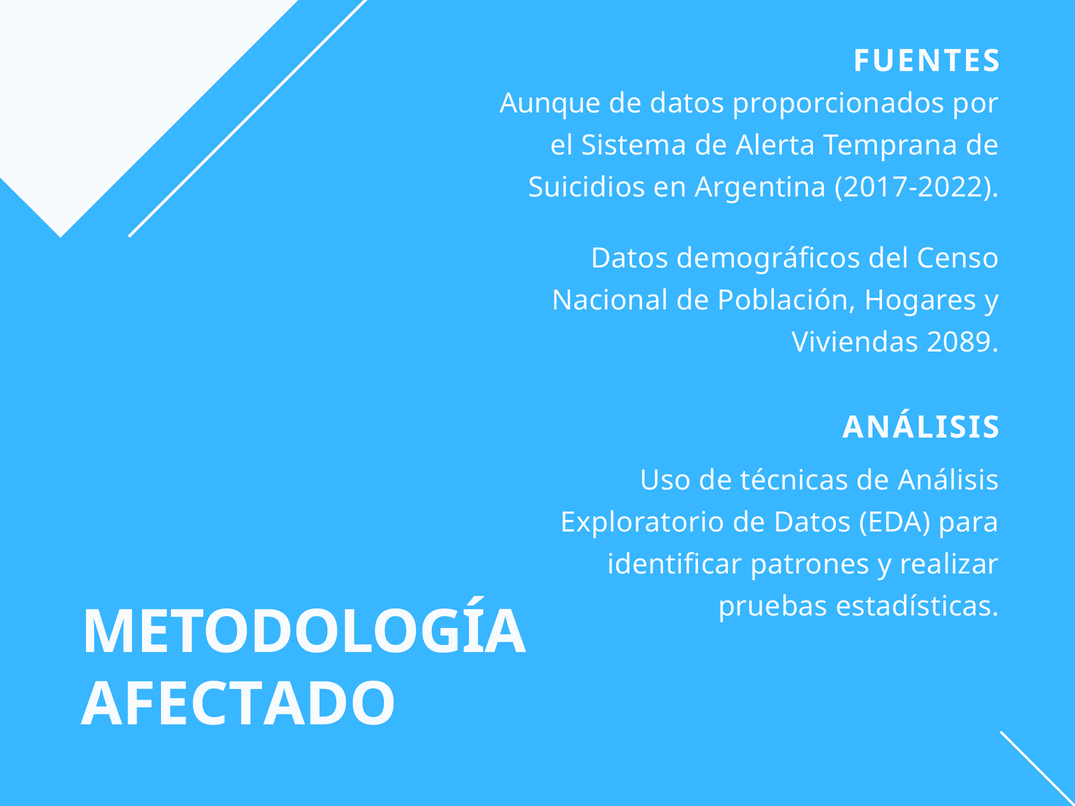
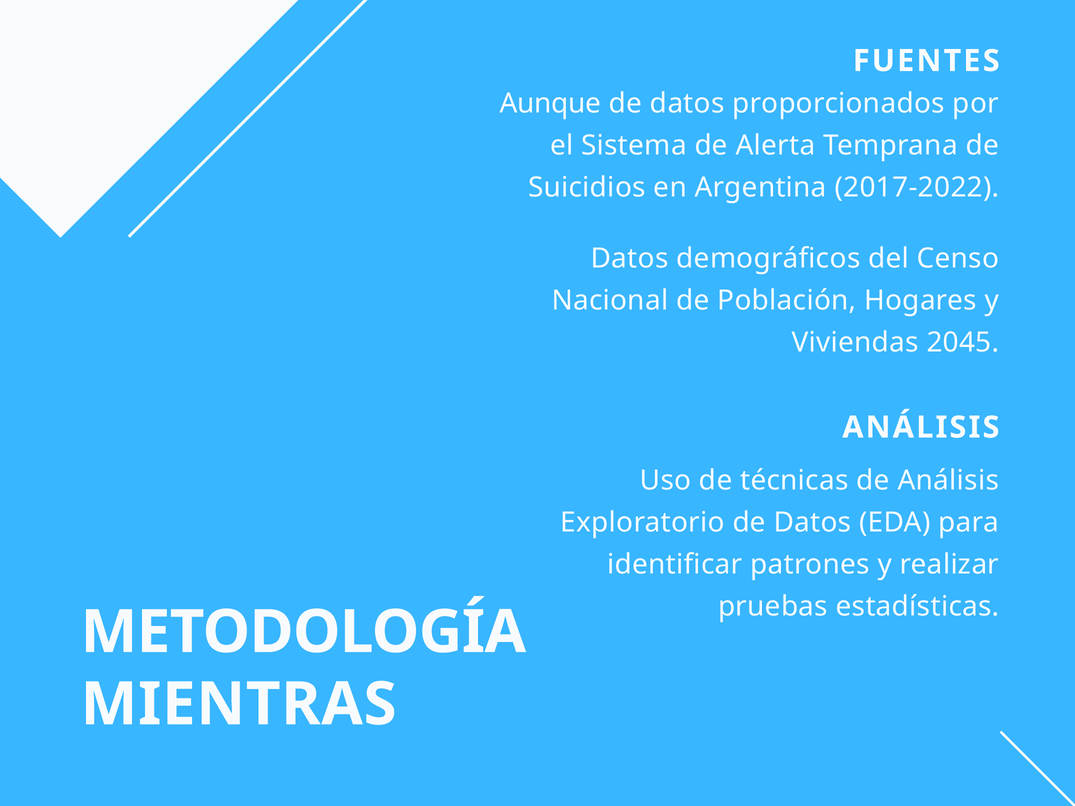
2089: 2089 -> 2045 (963, 343)
AFECTADO: AFECTADO -> MIENTRAS (239, 705)
